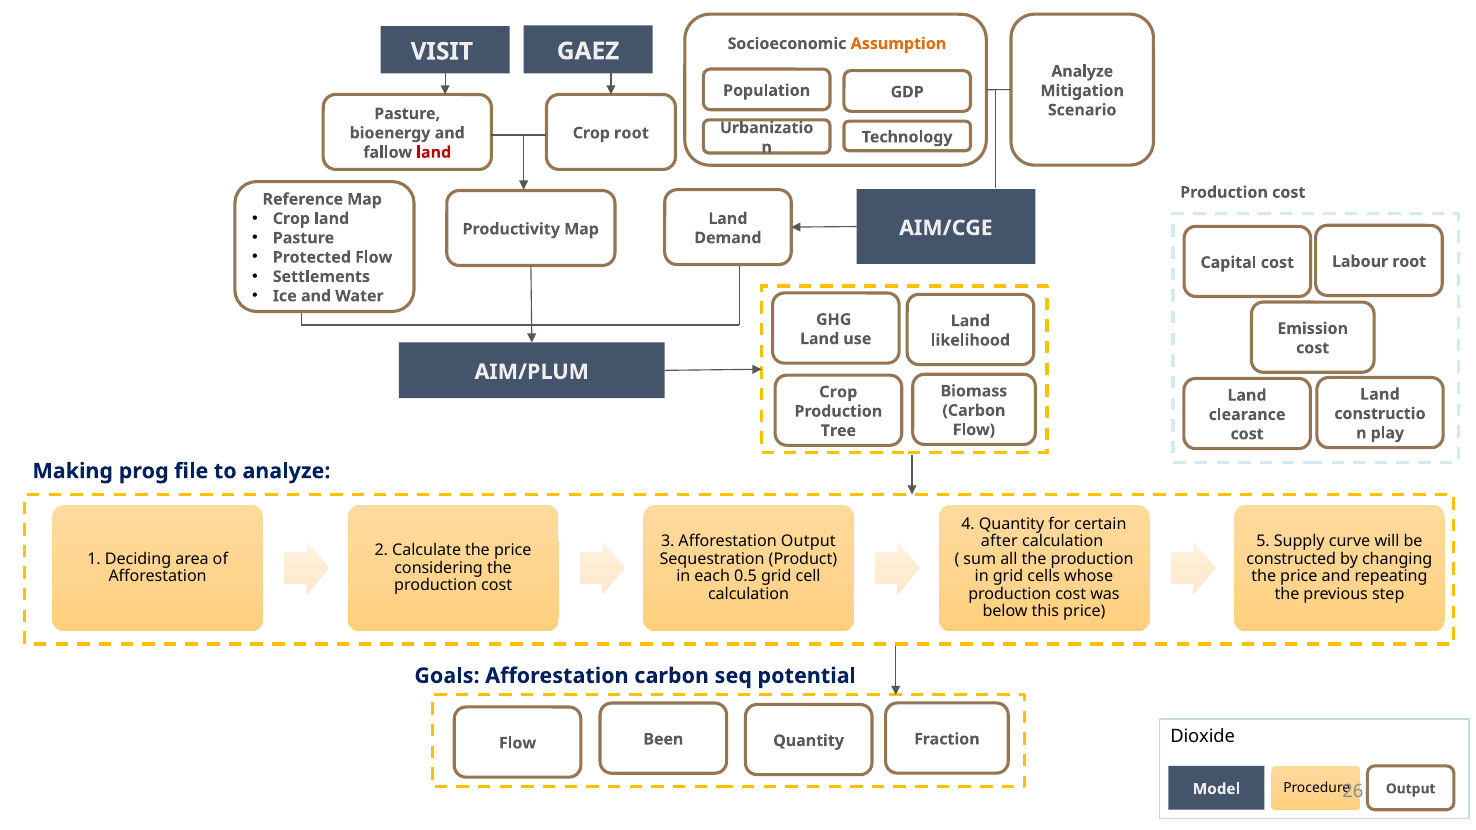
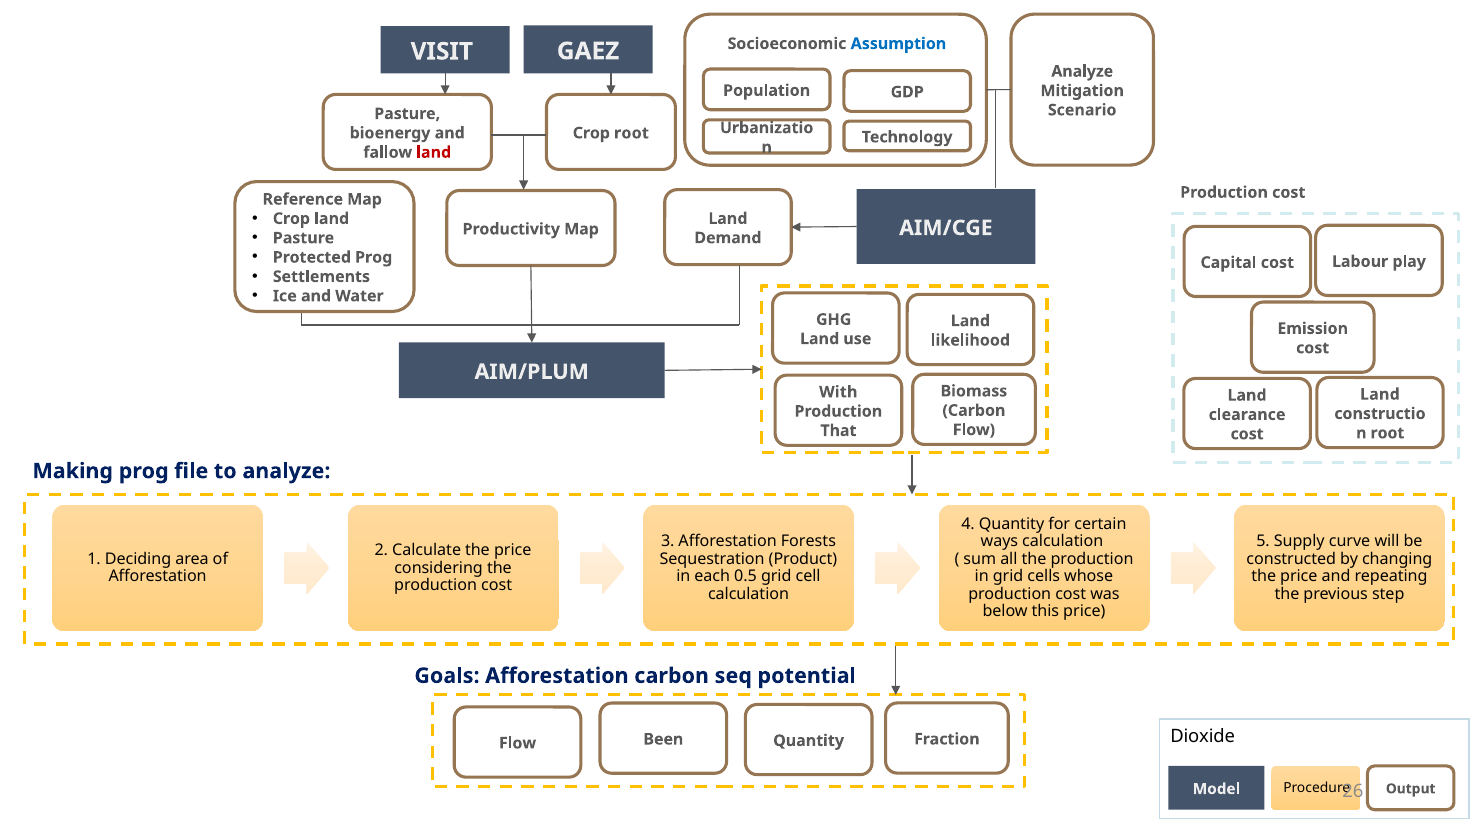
Assumption colour: orange -> blue (898, 44)
Protected Flow: Flow -> Prog (374, 257)
Labour root: root -> play (1409, 262)
Crop: Crop -> With (838, 392)
Tree: Tree -> That (838, 431)
play: play -> root (1387, 433)
Afforestation Output: Output -> Forests (808, 542)
after: after -> ways (999, 542)
